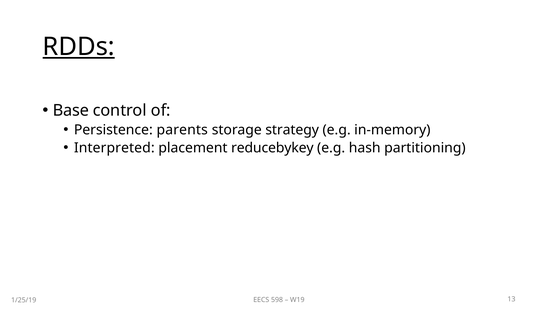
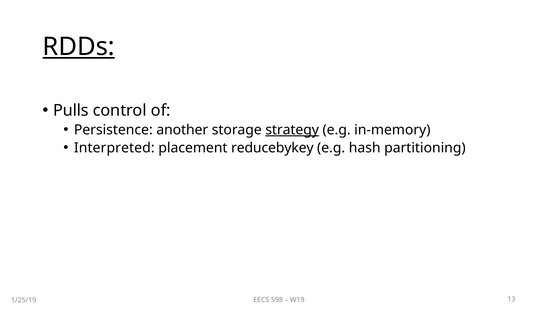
Base: Base -> Pulls (71, 110)
parents: parents -> another (182, 130)
strategy underline: none -> present (292, 130)
